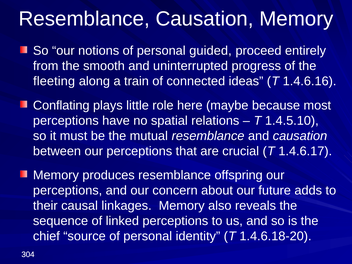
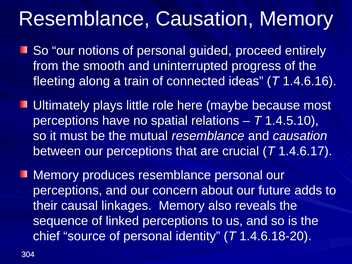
Conflating: Conflating -> Ultimately (61, 105)
resemblance offspring: offspring -> personal (239, 175)
